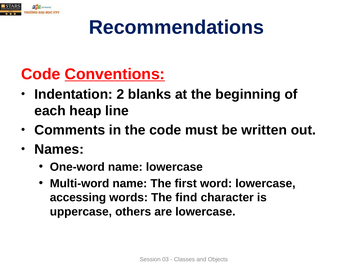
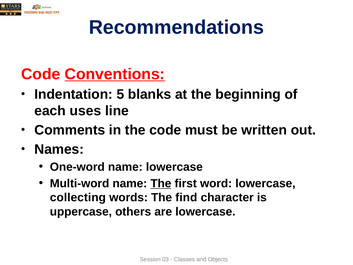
2: 2 -> 5 (120, 94)
heap: heap -> uses (85, 111)
The underline: none -> present (161, 183)
accessing: accessing -> collecting (78, 197)
